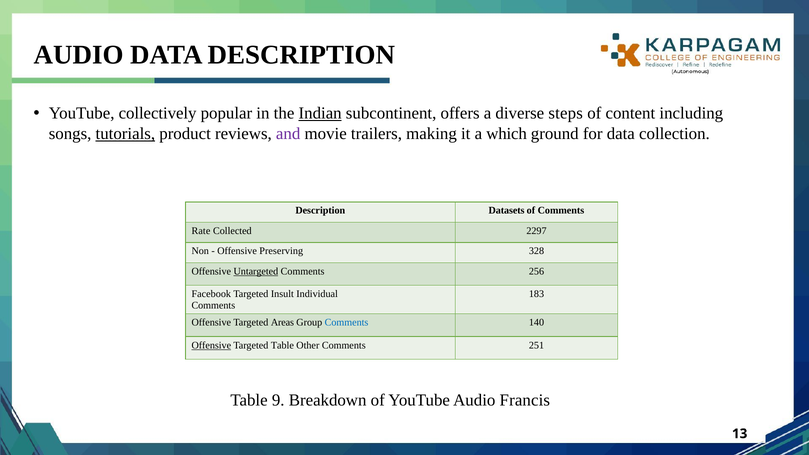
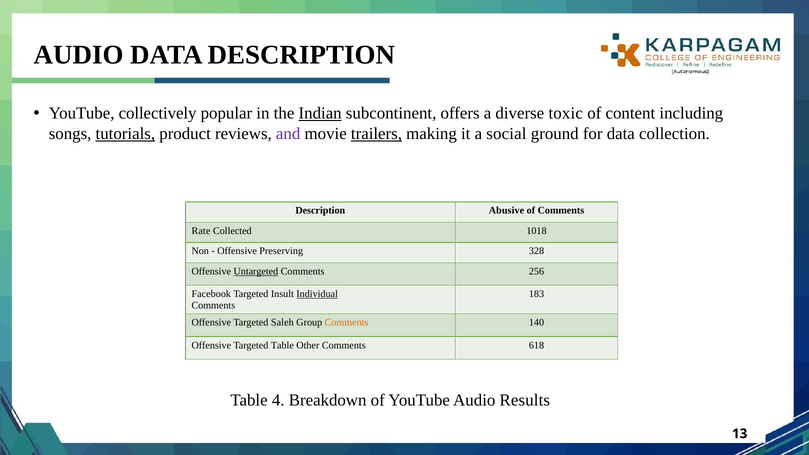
steps: steps -> toxic (566, 113)
trailers underline: none -> present (376, 134)
which: which -> social (506, 134)
Datasets: Datasets -> Abusive (506, 211)
2297: 2297 -> 1018 (536, 231)
Individual underline: none -> present (317, 294)
Areas: Areas -> Saleh (282, 323)
Comments colour: blue -> orange (347, 323)
Offensive underline: present -> none (211, 345)
251: 251 -> 618 (536, 345)
9: 9 -> 4 (278, 400)
Francis: Francis -> Results (525, 400)
